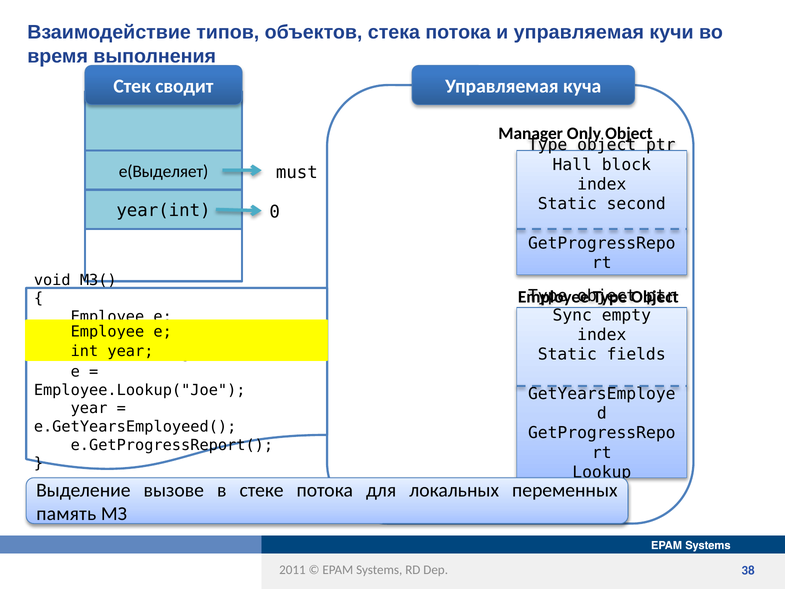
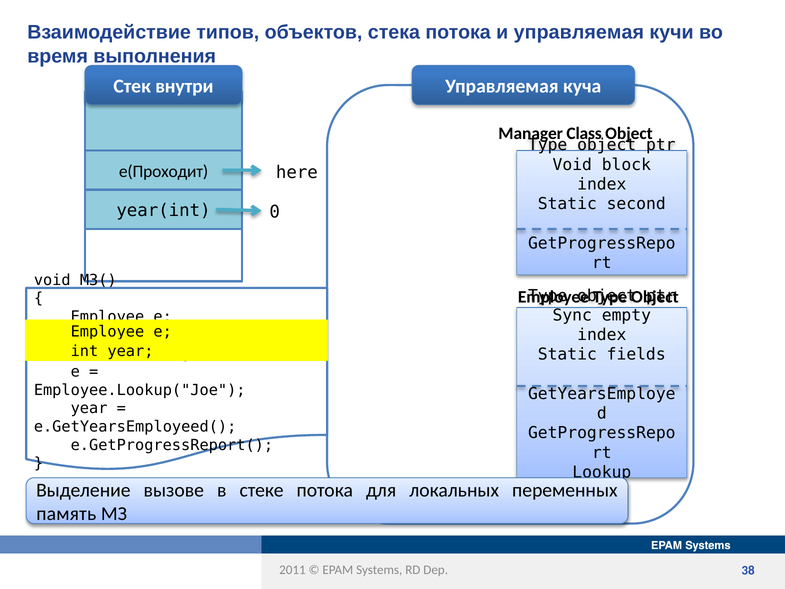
сводит: сводит -> внутри (184, 86)
Only: Only -> Class (584, 133)
Hall: Hall -> Void (572, 165)
e(Выделяет: e(Выделяет -> e(Проходит (164, 171)
must: must -> here (297, 173)
